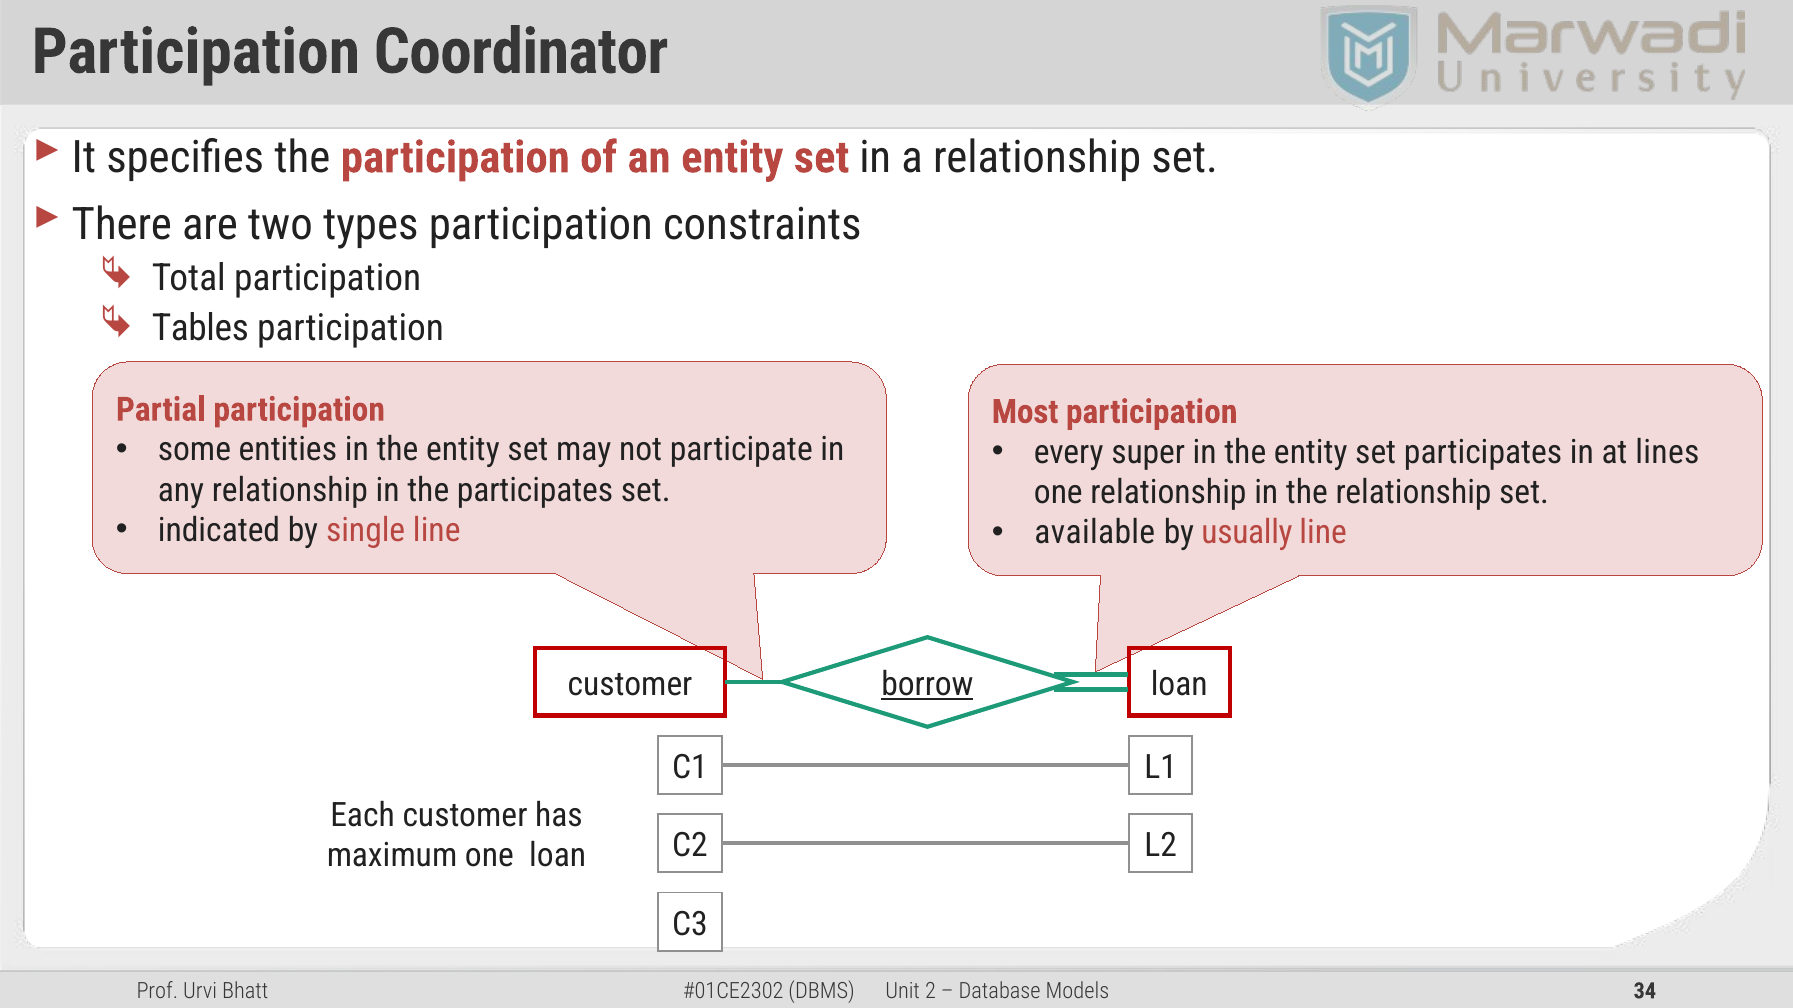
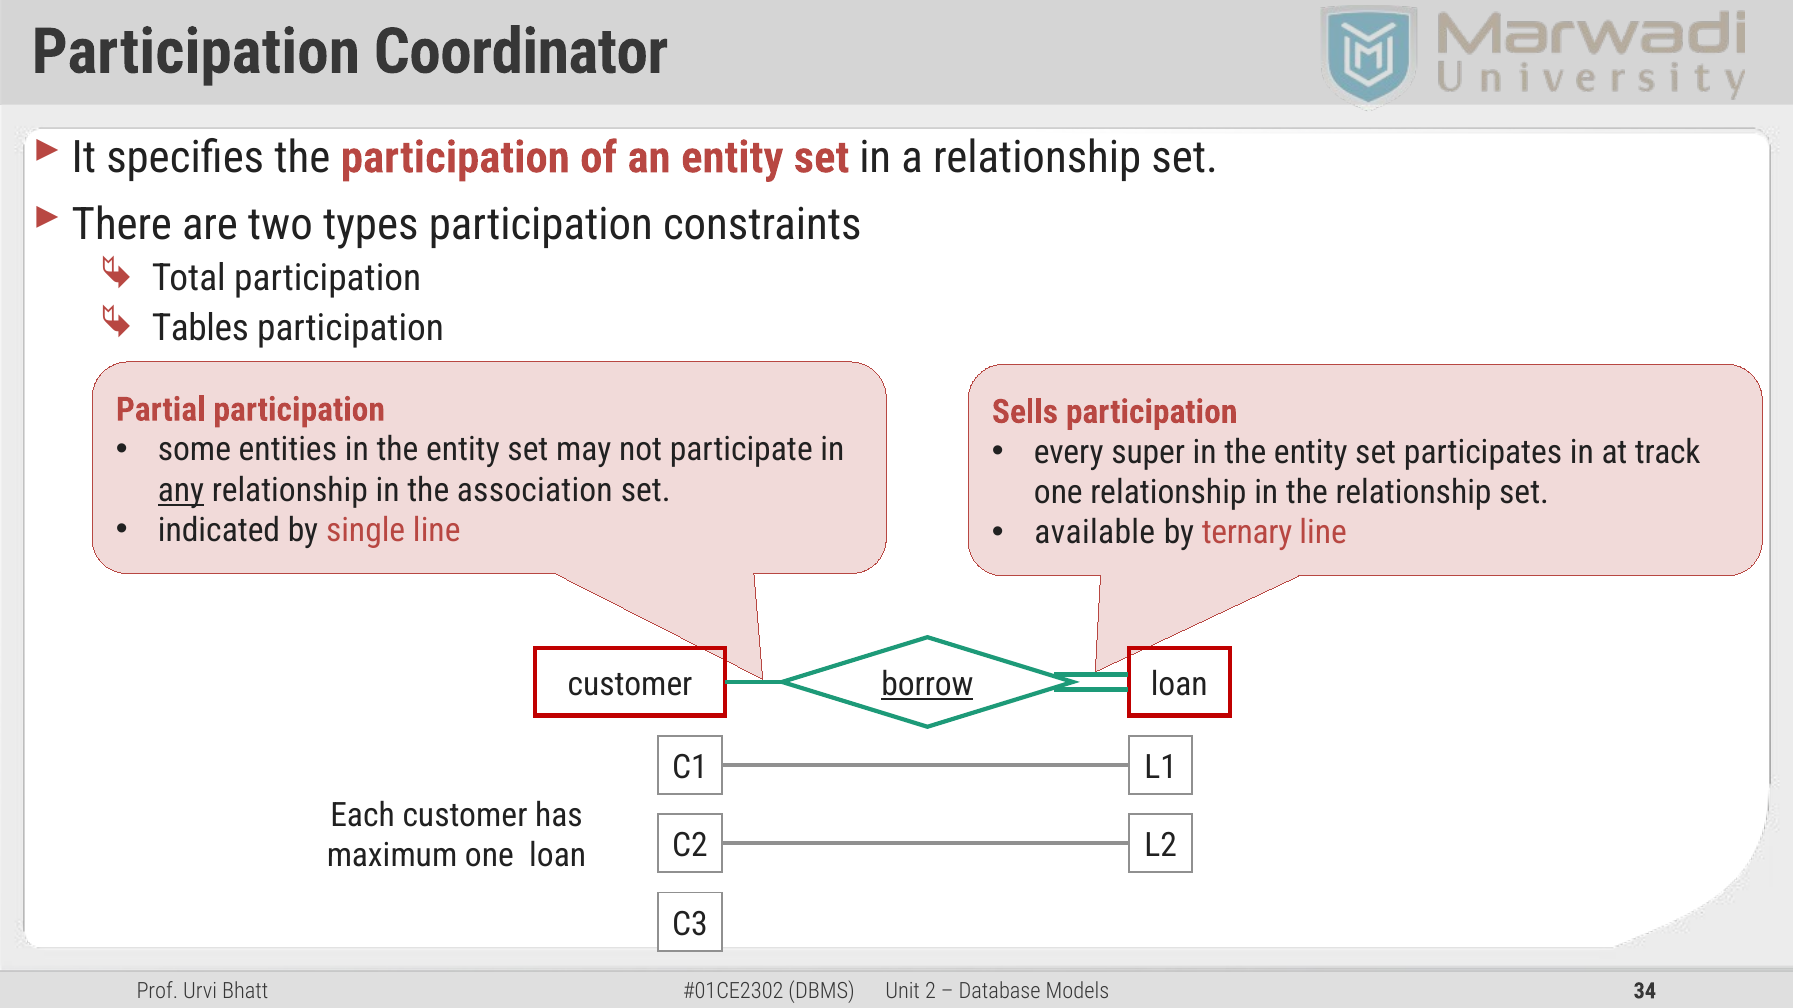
Most: Most -> Sells (1025, 412)
lines: lines -> track (1668, 452)
any underline: none -> present (181, 490)
the participates: participates -> association (535, 490)
usually: usually -> ternary (1247, 533)
